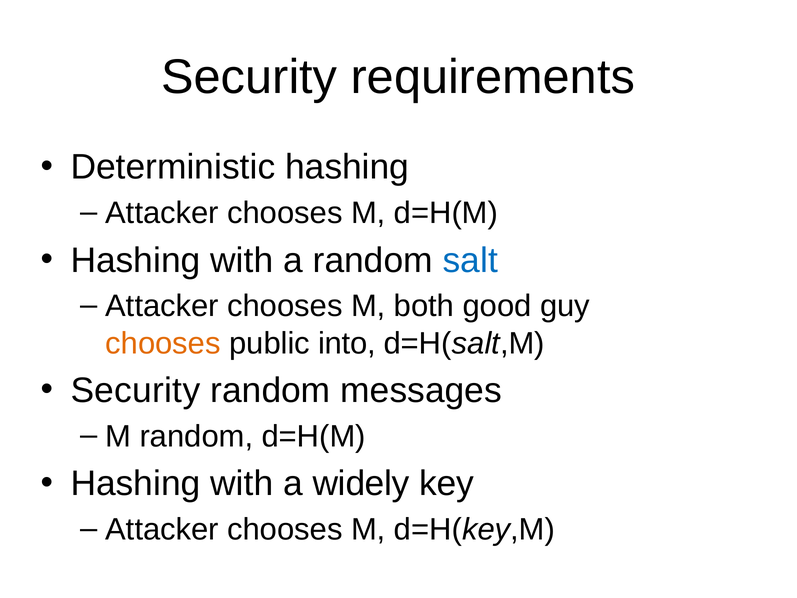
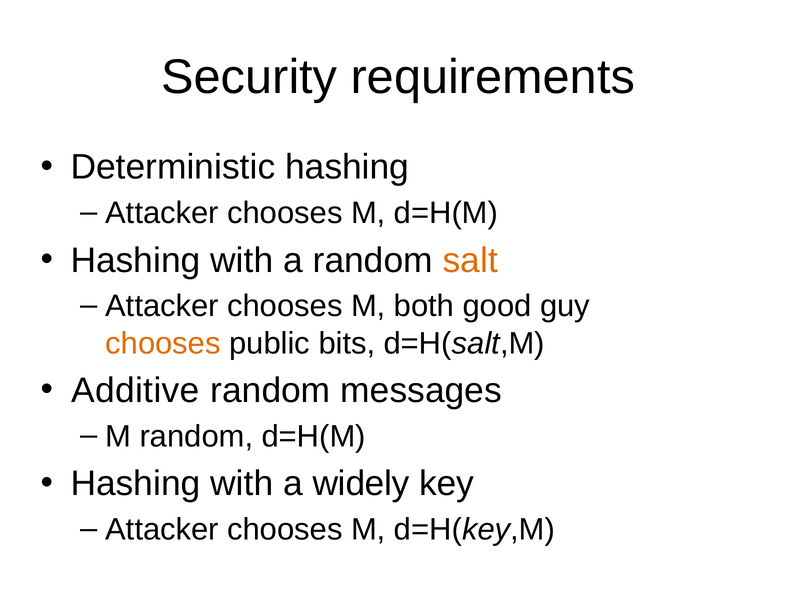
salt colour: blue -> orange (470, 260)
into: into -> bits (347, 343)
Security: Security -> Additive (135, 390)
